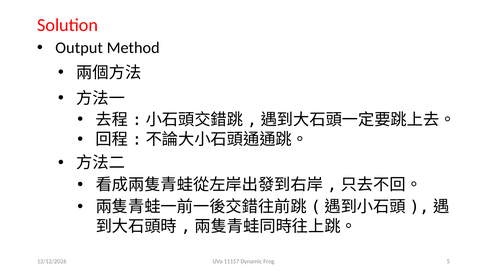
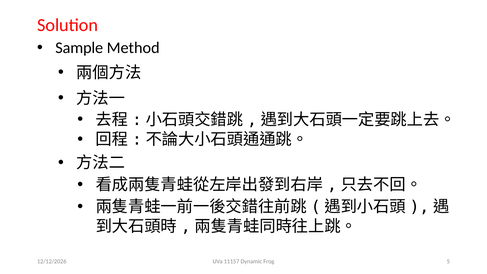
Output: Output -> Sample (79, 48)
